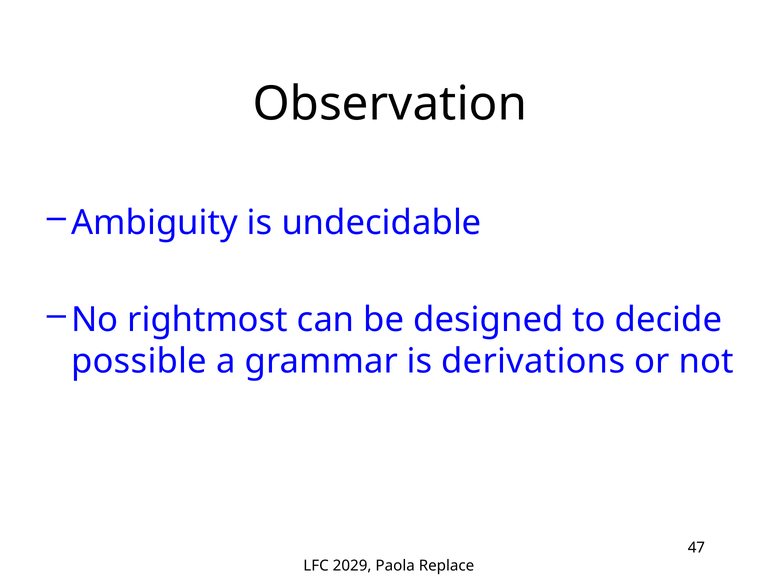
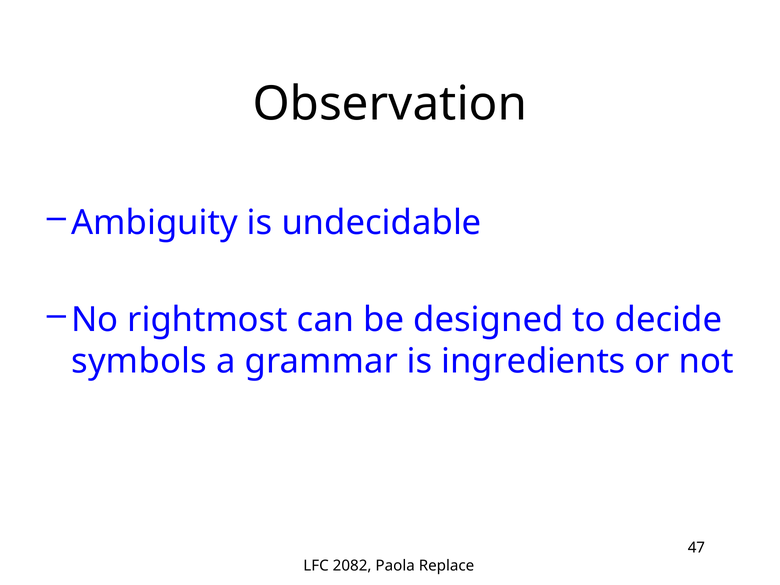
possible: possible -> symbols (139, 361)
derivations: derivations -> ingredients (533, 361)
2029: 2029 -> 2082 (352, 566)
